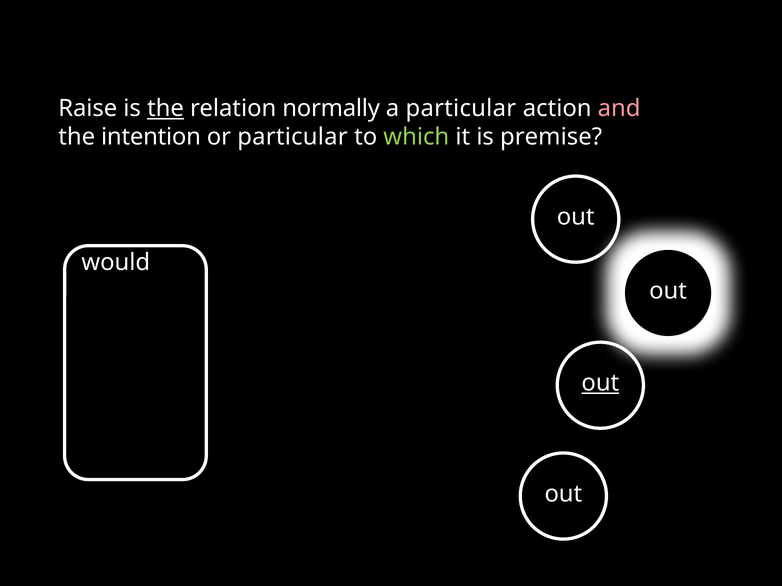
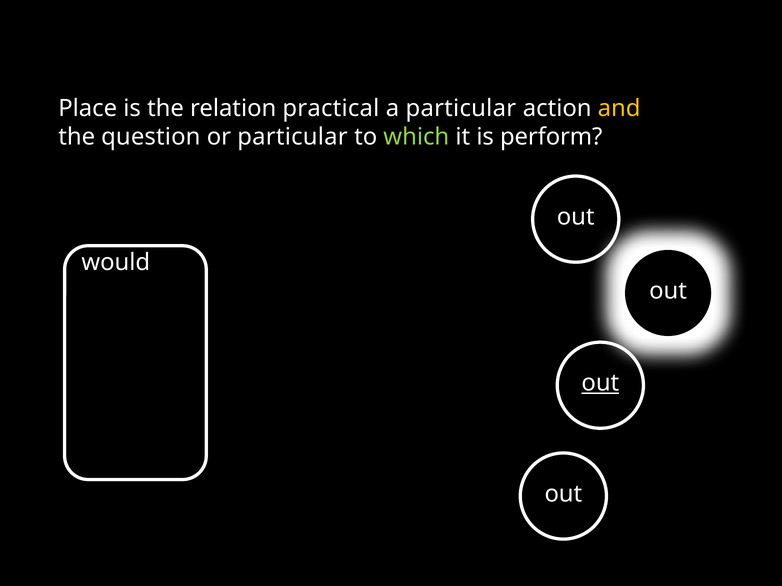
Raise: Raise -> Place (88, 108)
the underline: present -> none (166, 108)
normally: normally -> practical (331, 108)
and colour: pink -> yellow (619, 108)
intention: intention -> question (151, 137)
premise: premise -> perform (551, 137)
